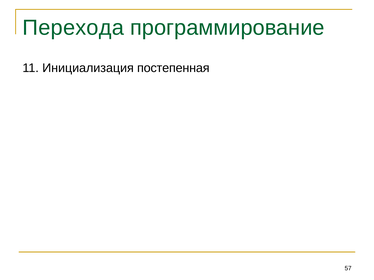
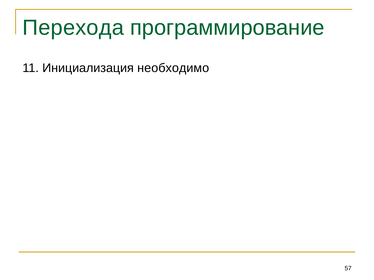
постепенная: постепенная -> необходимо (173, 68)
